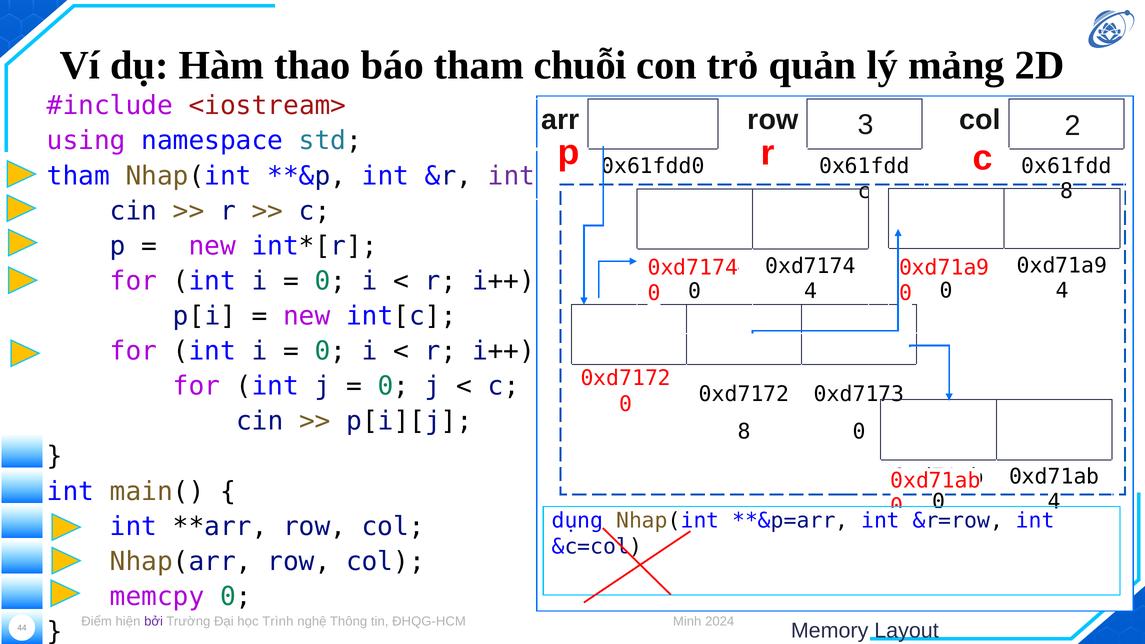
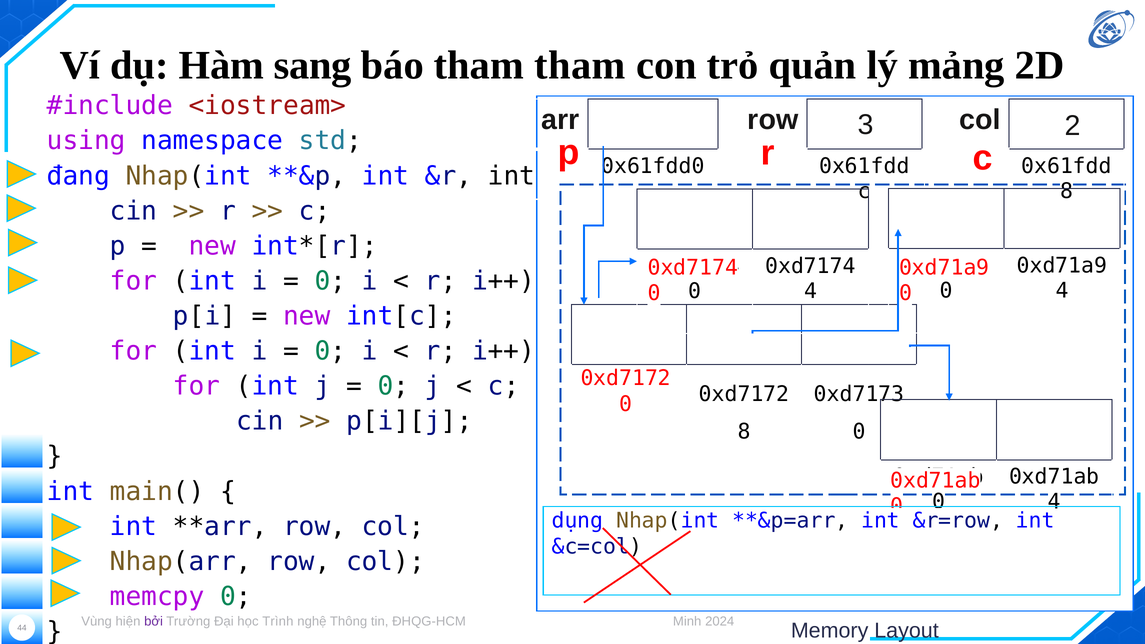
thao: thao -> sang (313, 66)
tham chuỗi: chuỗi -> tham (580, 66)
tham: tham -> đang (78, 176)
int colour: purple -> black (511, 176)
Điểm: Điểm -> Vùng (97, 621)
